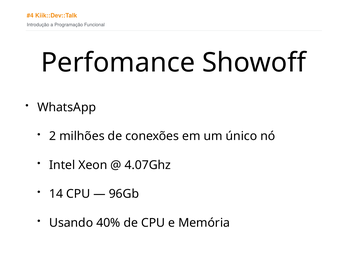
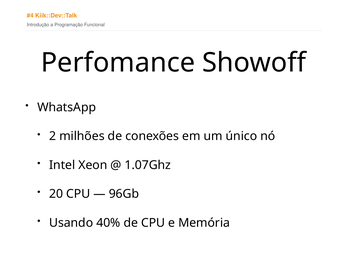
4.07Ghz: 4.07Ghz -> 1.07Ghz (148, 165)
14: 14 -> 20 (56, 194)
